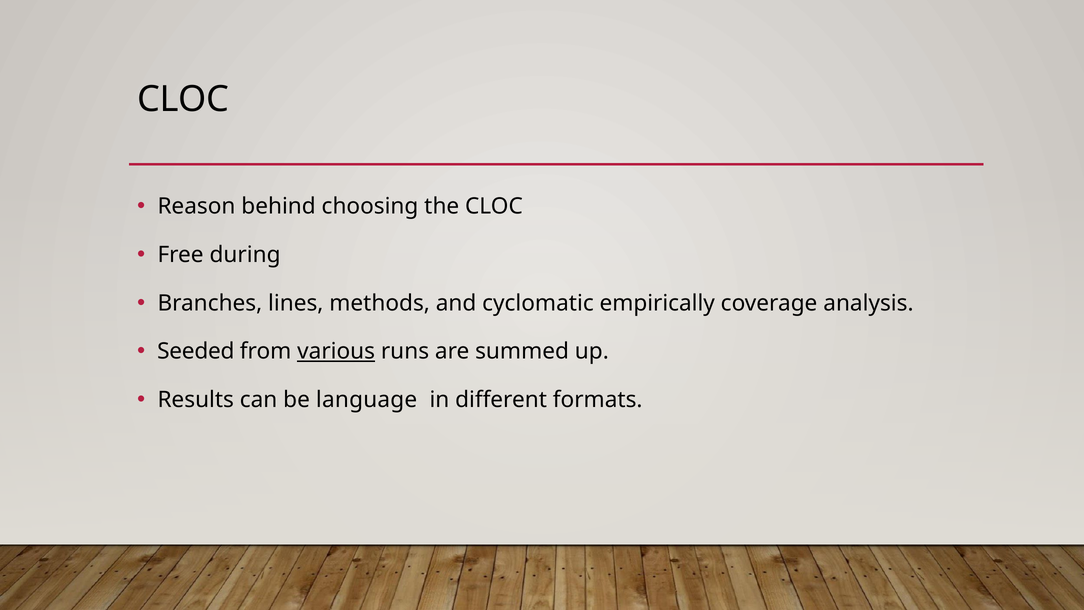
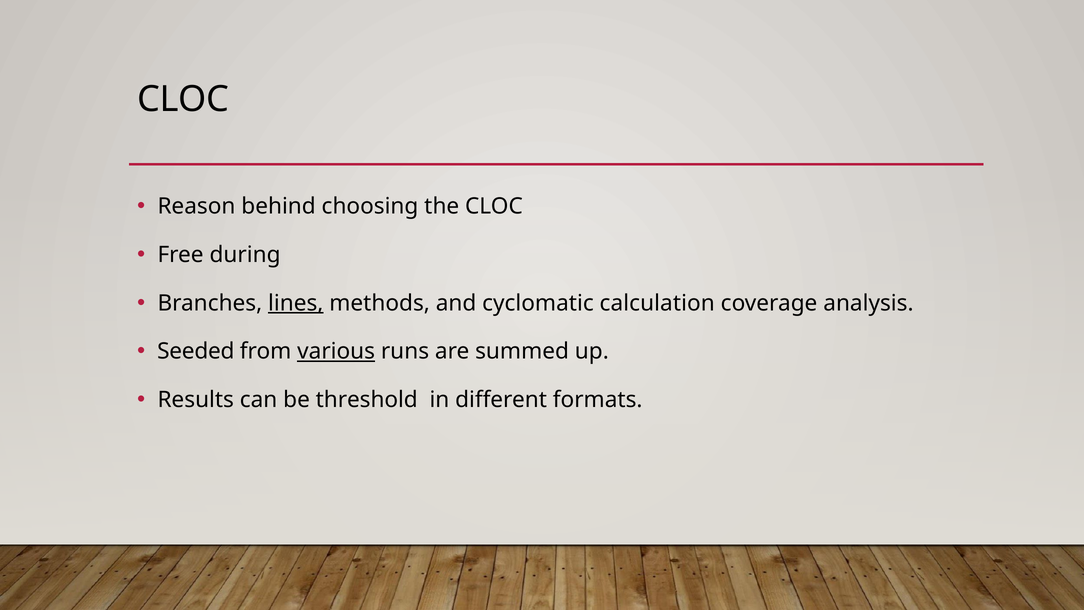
lines underline: none -> present (296, 303)
empirically: empirically -> calculation (657, 303)
language: language -> threshold (367, 400)
